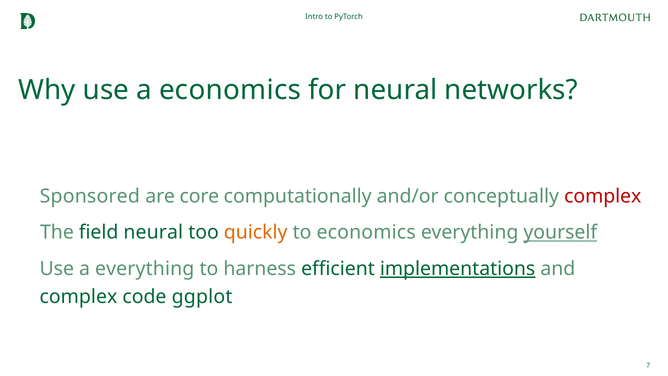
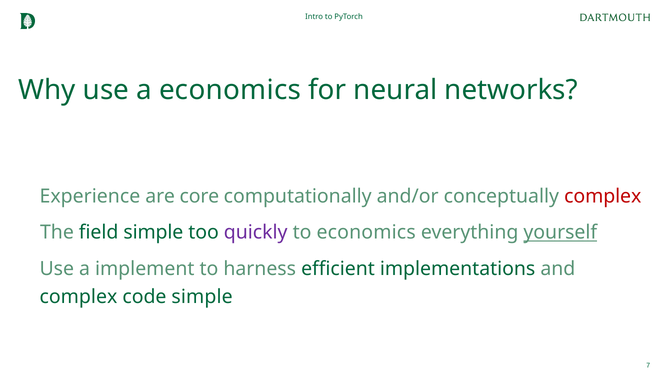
Sponsored: Sponsored -> Experience (90, 196)
field neural: neural -> simple (153, 232)
quickly colour: orange -> purple (256, 232)
a everything: everything -> implement (145, 269)
implementations underline: present -> none (458, 269)
code ggplot: ggplot -> simple (202, 297)
